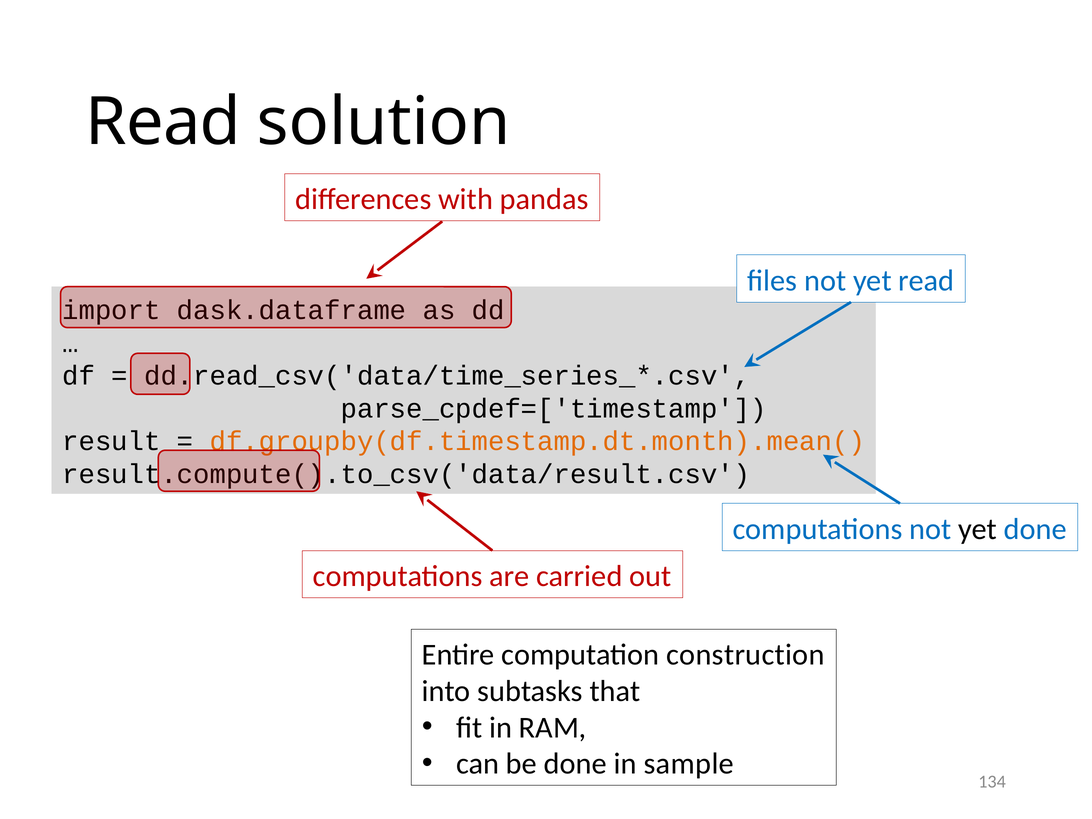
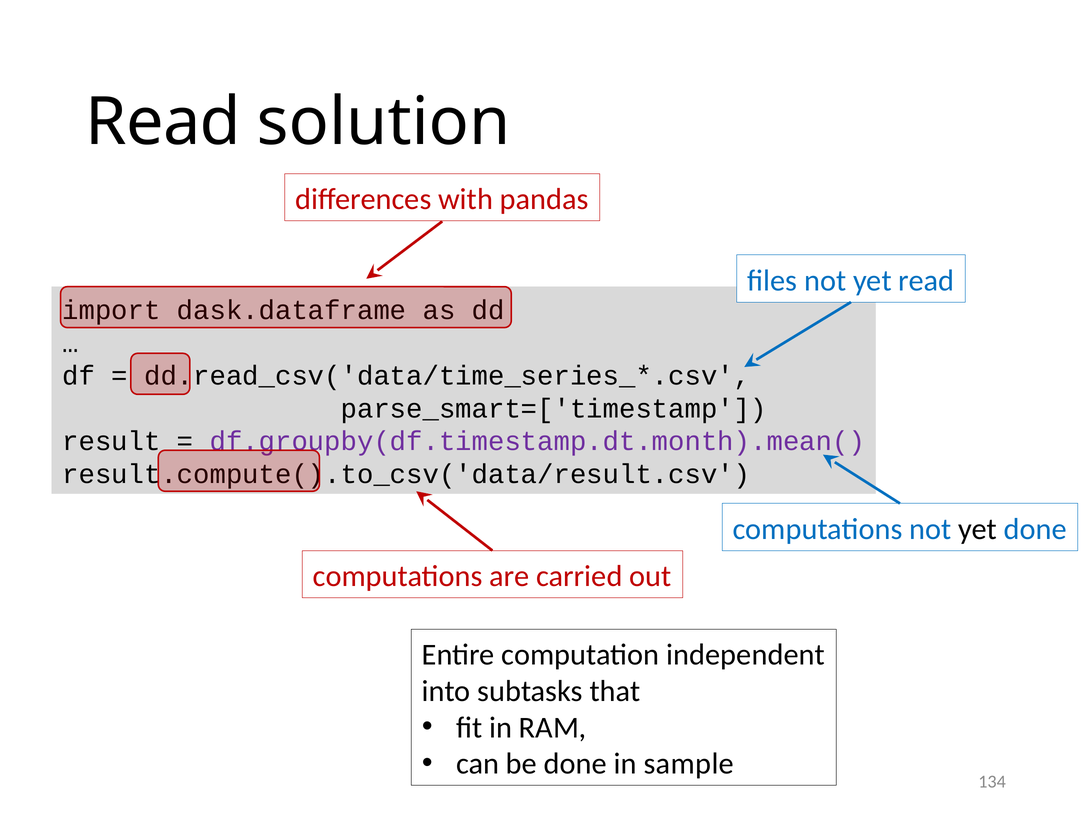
parse_cpdef=['timestamp: parse_cpdef=['timestamp -> parse_smart=['timestamp (554, 409)
df.groupby(df.timestamp.dt.month).mean( colour: orange -> purple (537, 441)
construction: construction -> independent (746, 655)
